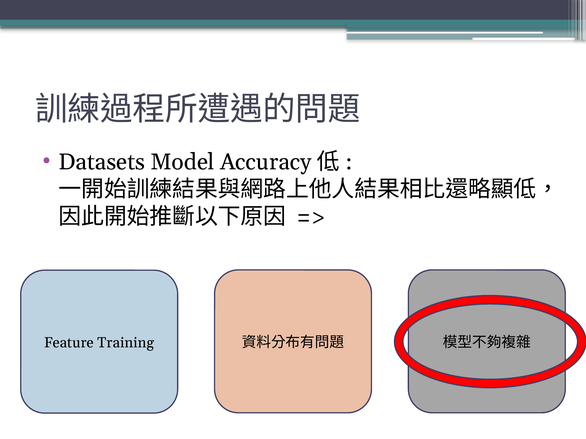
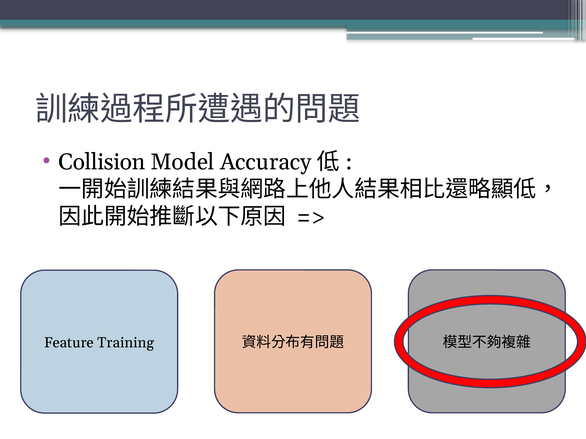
Datasets: Datasets -> Collision (102, 162)
